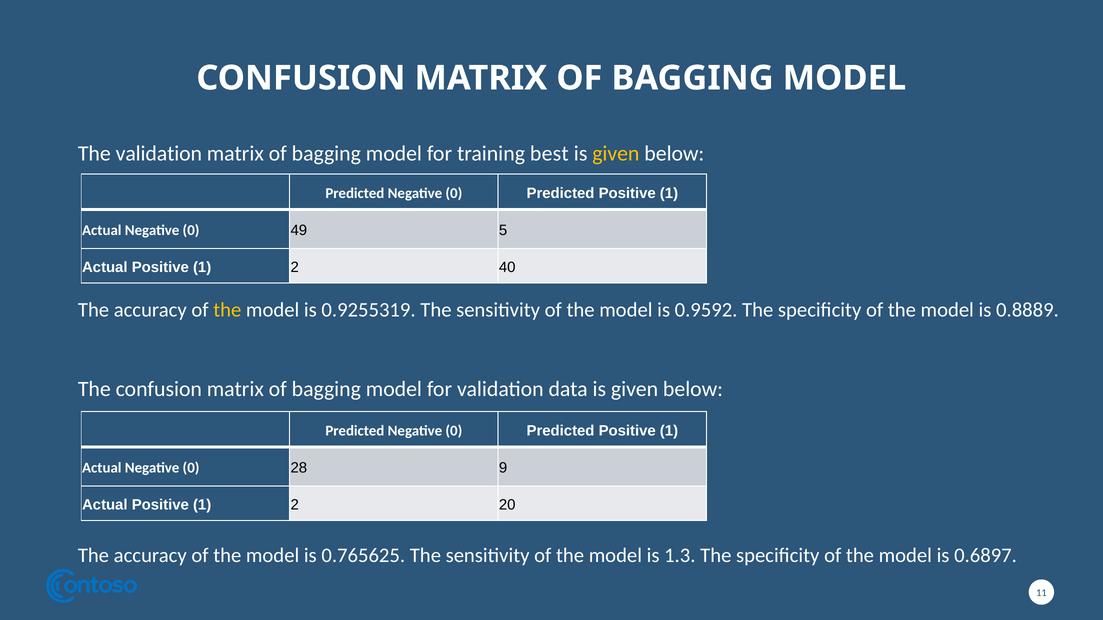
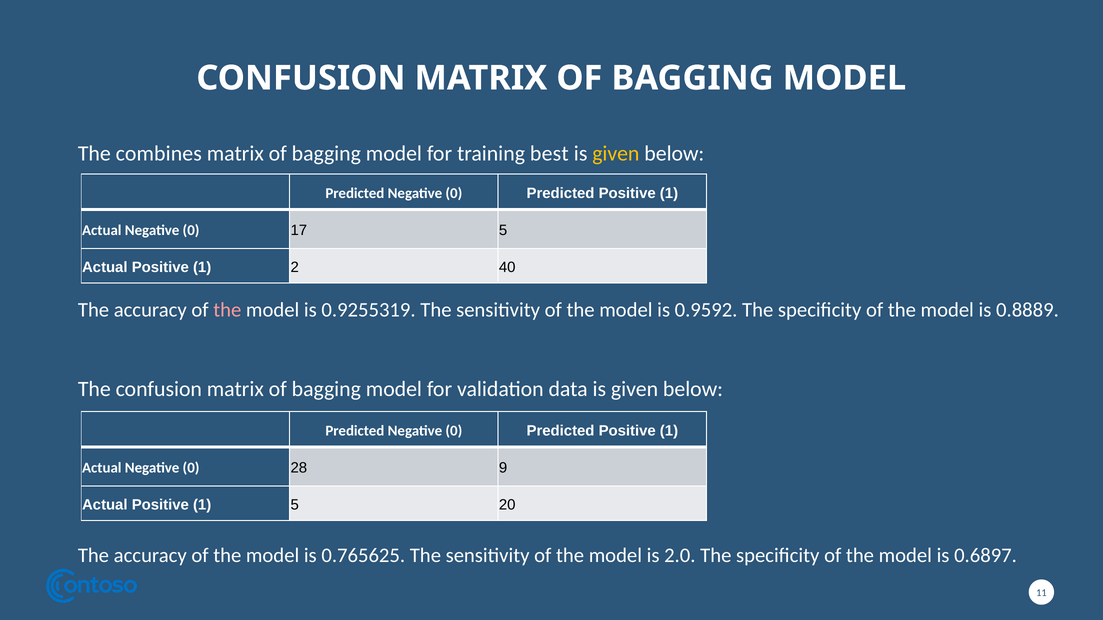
The validation: validation -> combines (159, 153)
49: 49 -> 17 (299, 231)
the colour: yellow -> pink (227, 310)
2: 2 -> 5 (295, 505)
1.3: 1.3 -> 2.0 (680, 556)
